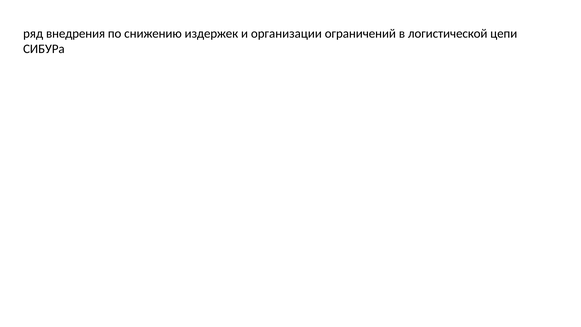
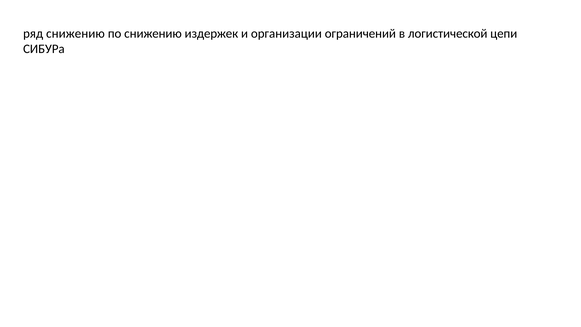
ряд внедрения: внедрения -> снижению (75, 34)
